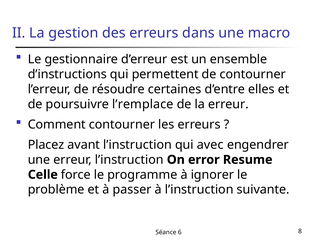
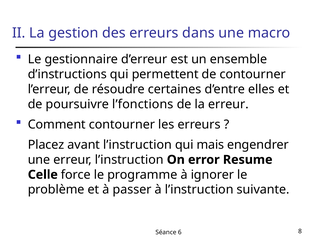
l’remplace: l’remplace -> l’fonctions (143, 105)
avec: avec -> mais (210, 145)
